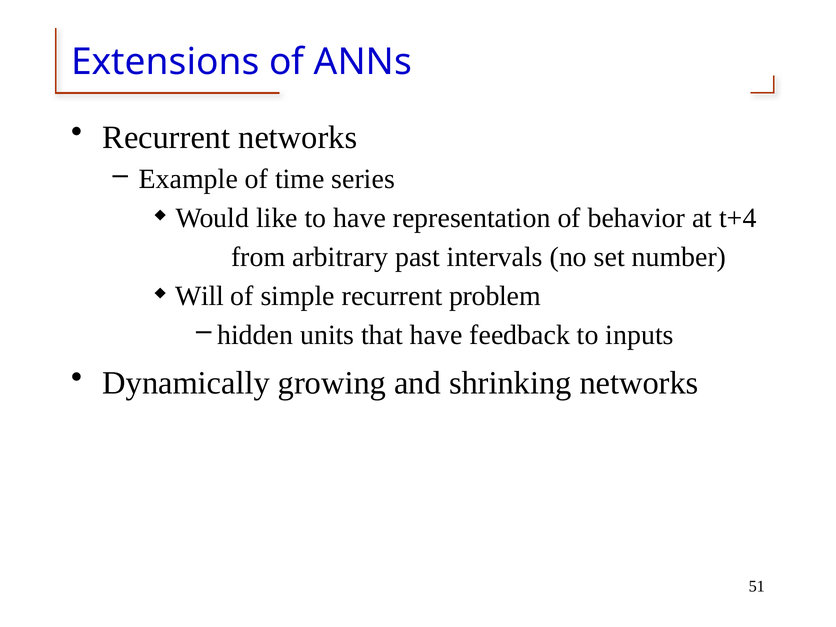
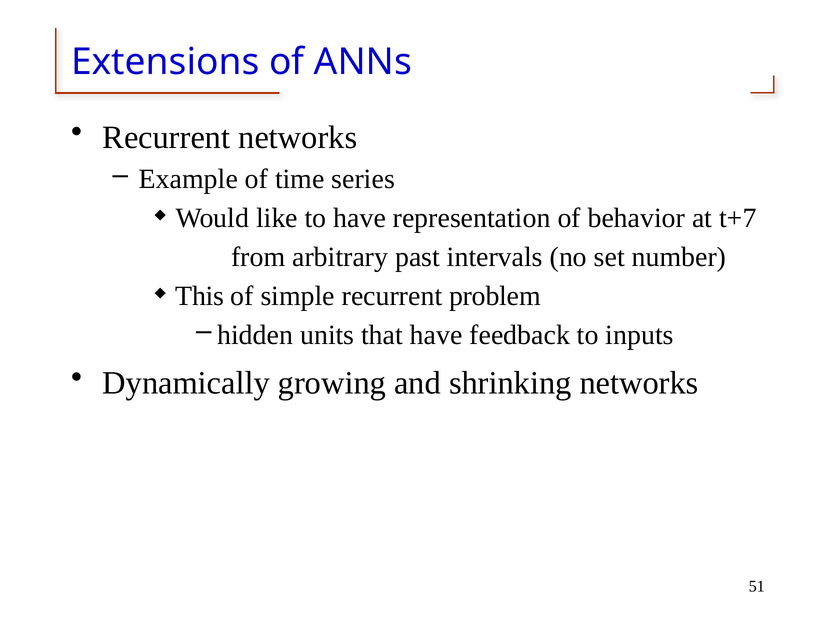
t+4: t+4 -> t+7 (738, 218)
Will: Will -> This (200, 296)
